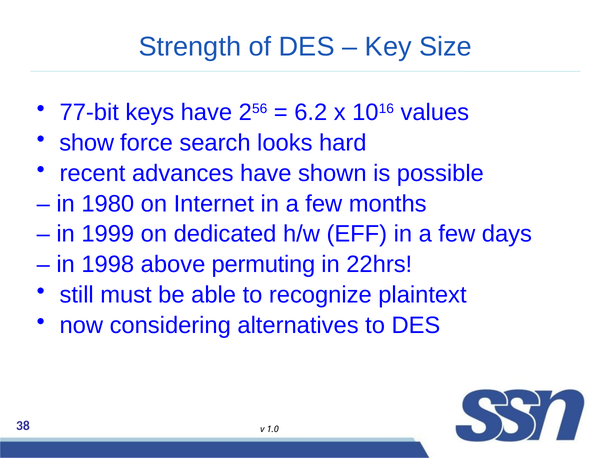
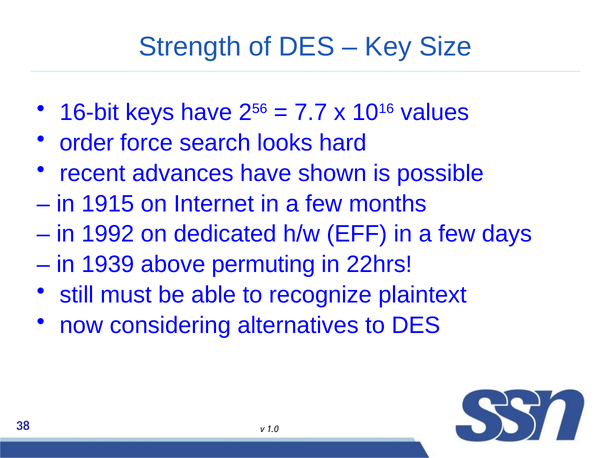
77-bit: 77-bit -> 16-bit (89, 113)
6.2: 6.2 -> 7.7 (311, 113)
show: show -> order (87, 143)
1980: 1980 -> 1915 (108, 204)
1999: 1999 -> 1992 (108, 234)
1998: 1998 -> 1939 (108, 265)
